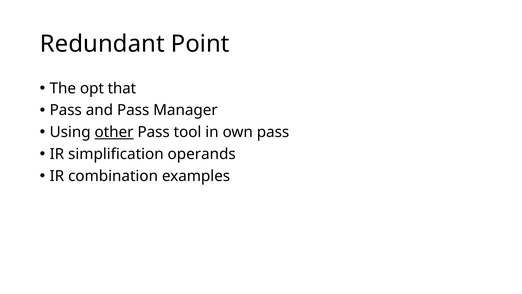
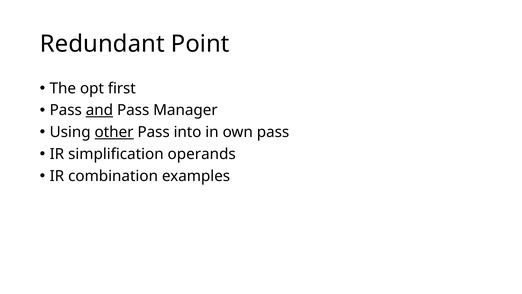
that: that -> first (122, 88)
and underline: none -> present (99, 110)
tool: tool -> into (188, 132)
